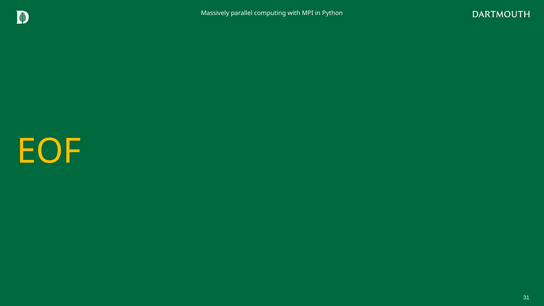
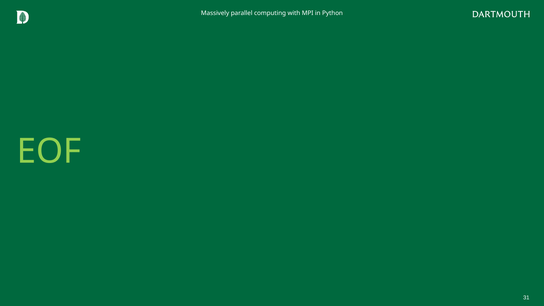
EOF colour: yellow -> light green (49, 152)
